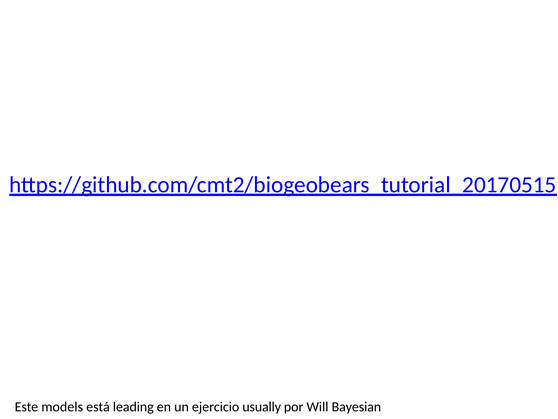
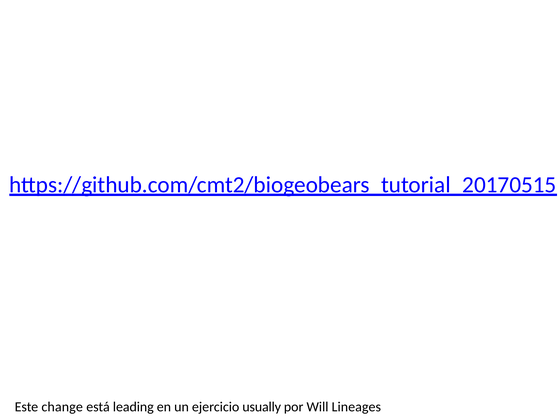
models: models -> change (62, 406)
Bayesian: Bayesian -> Lineages (356, 406)
